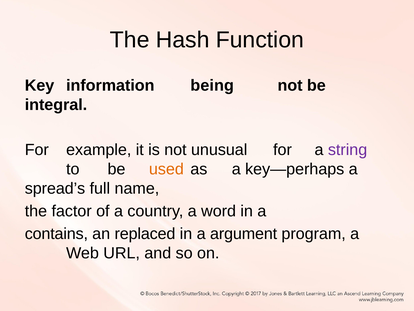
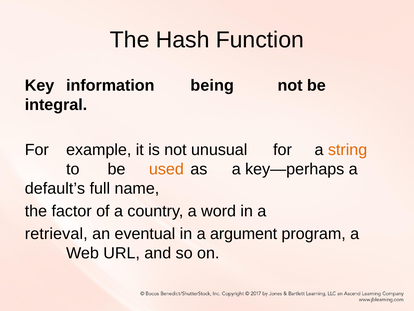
string colour: purple -> orange (348, 150)
spread’s: spread’s -> default’s (55, 188)
contains: contains -> retrieval (56, 233)
replaced: replaced -> eventual (145, 233)
